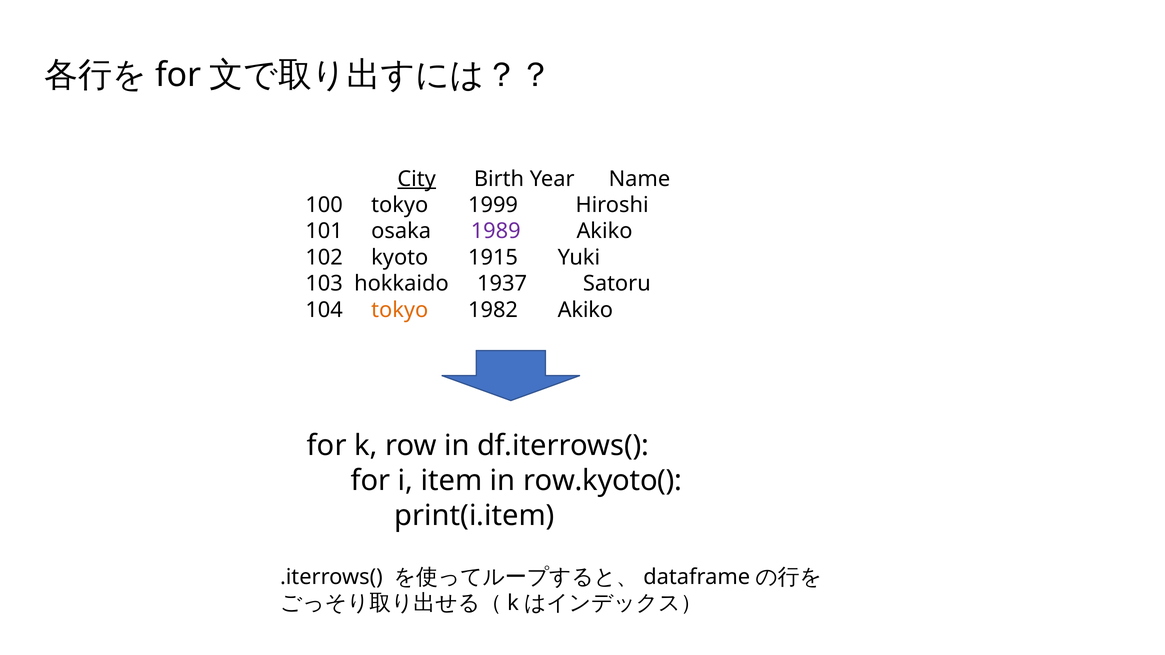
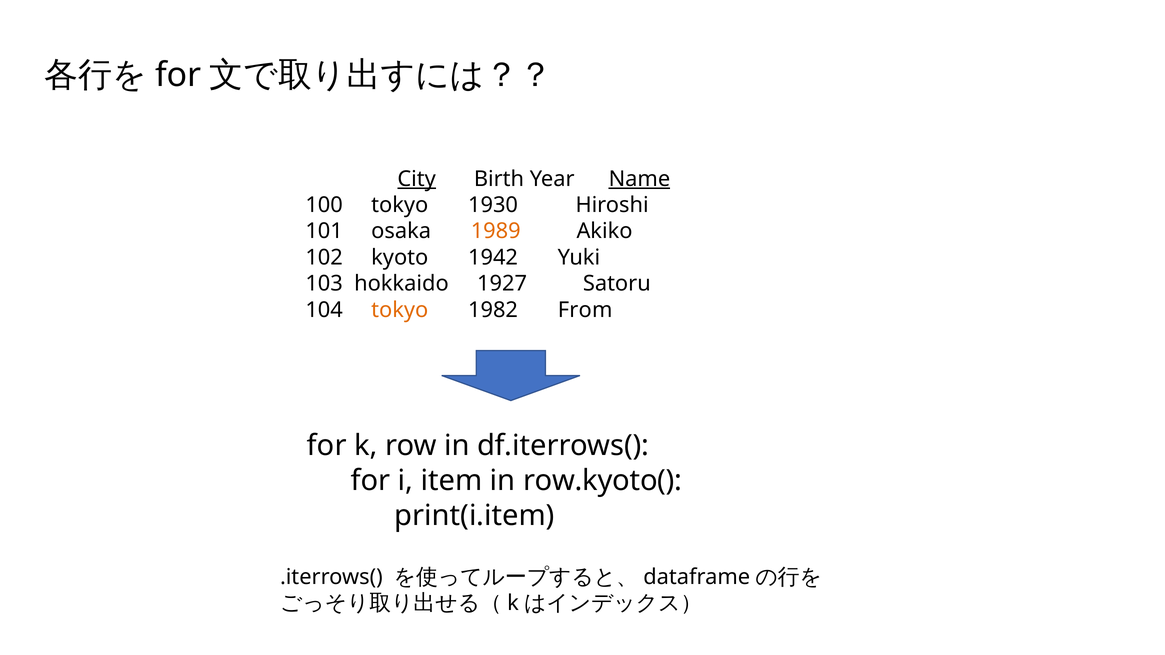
Name underline: none -> present (639, 179)
1999: 1999 -> 1930 (493, 205)
1989 colour: purple -> orange (496, 231)
1915: 1915 -> 1942 (493, 258)
1937: 1937 -> 1927 (502, 284)
1982 Akiko: Akiko -> From (585, 310)
